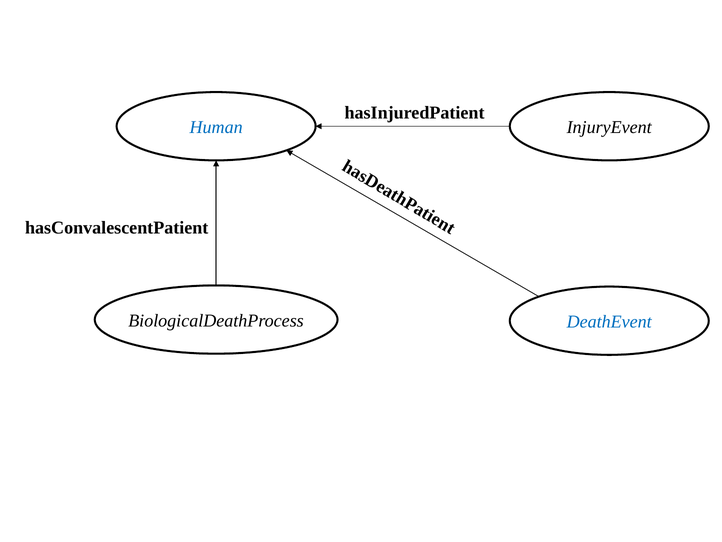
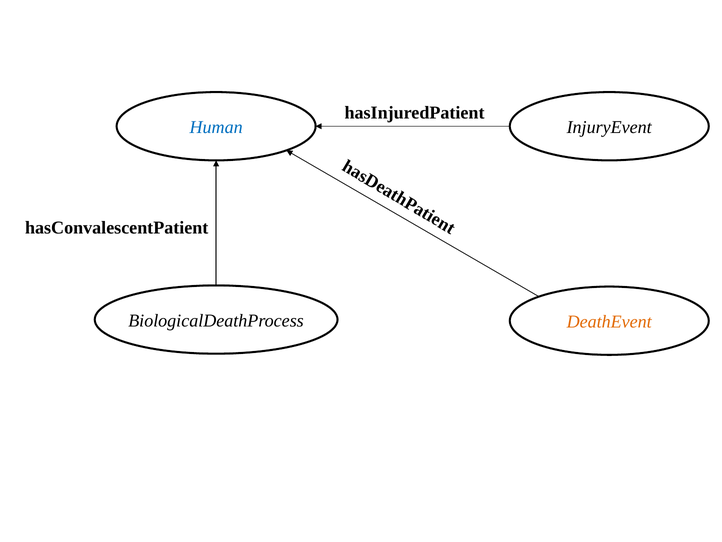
DeathEvent colour: blue -> orange (609, 322)
